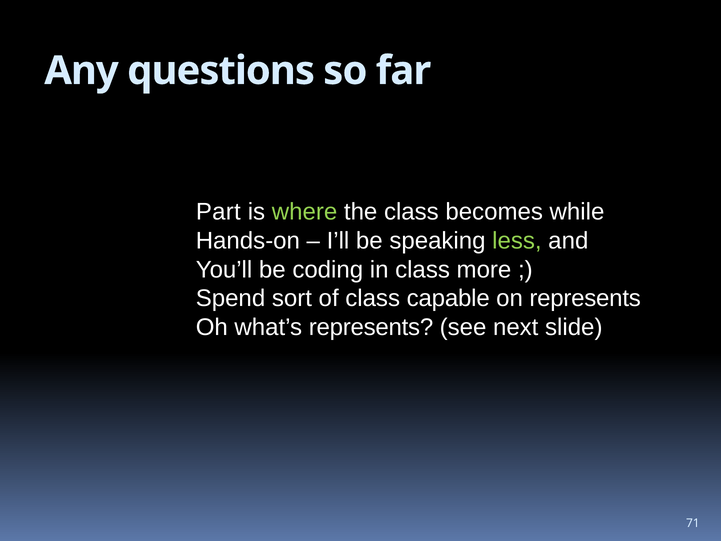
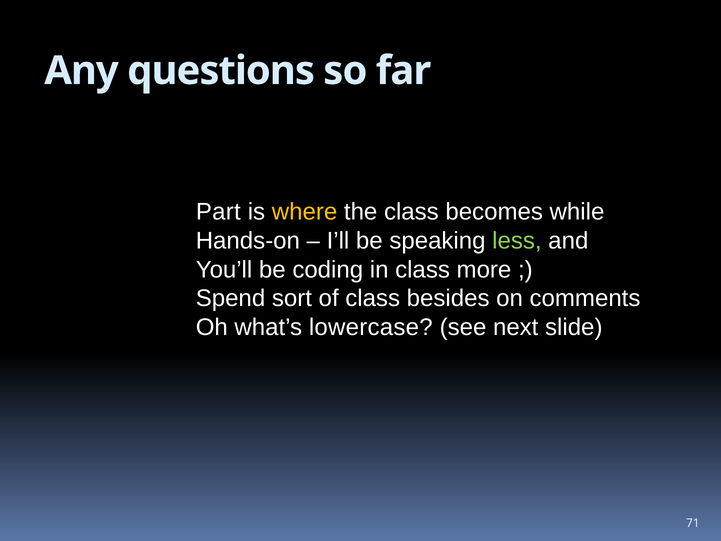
where colour: light green -> yellow (305, 212)
capable: capable -> besides (448, 298)
on represents: represents -> comments (585, 298)
what’s represents: represents -> lowercase (371, 327)
